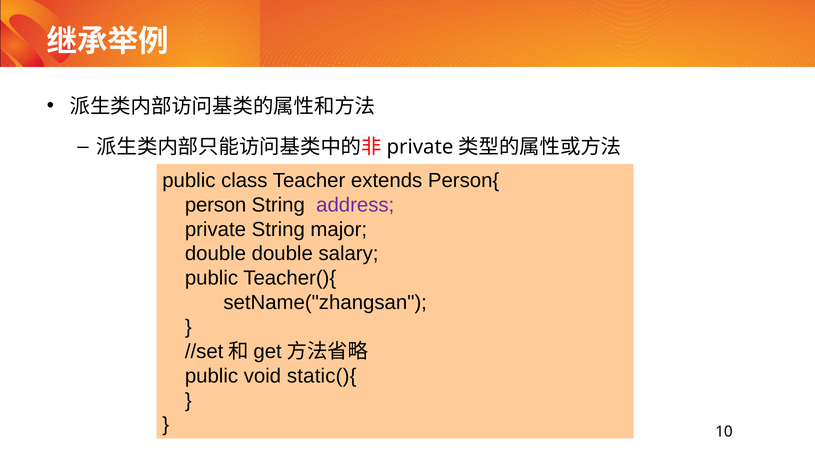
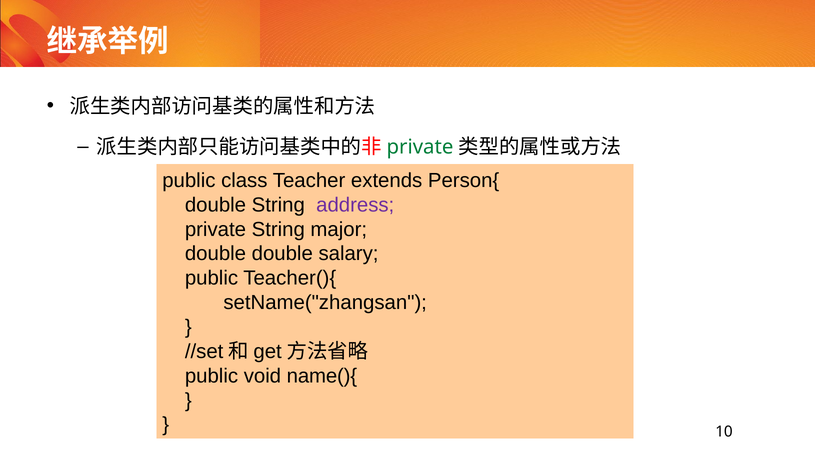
private colour: black -> green (420, 147)
person: person -> double (215, 205)
static(){: static(){ -> name(){ (322, 376)
